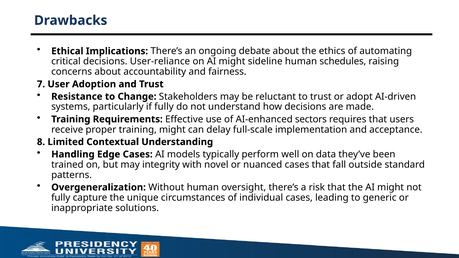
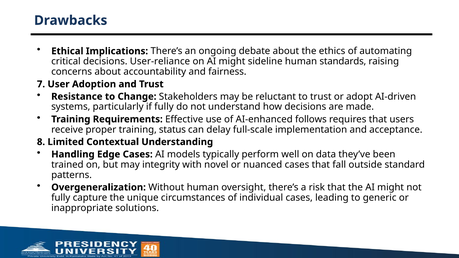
schedules: schedules -> standards (343, 61)
sectors: sectors -> follows (311, 119)
training might: might -> status (172, 130)
